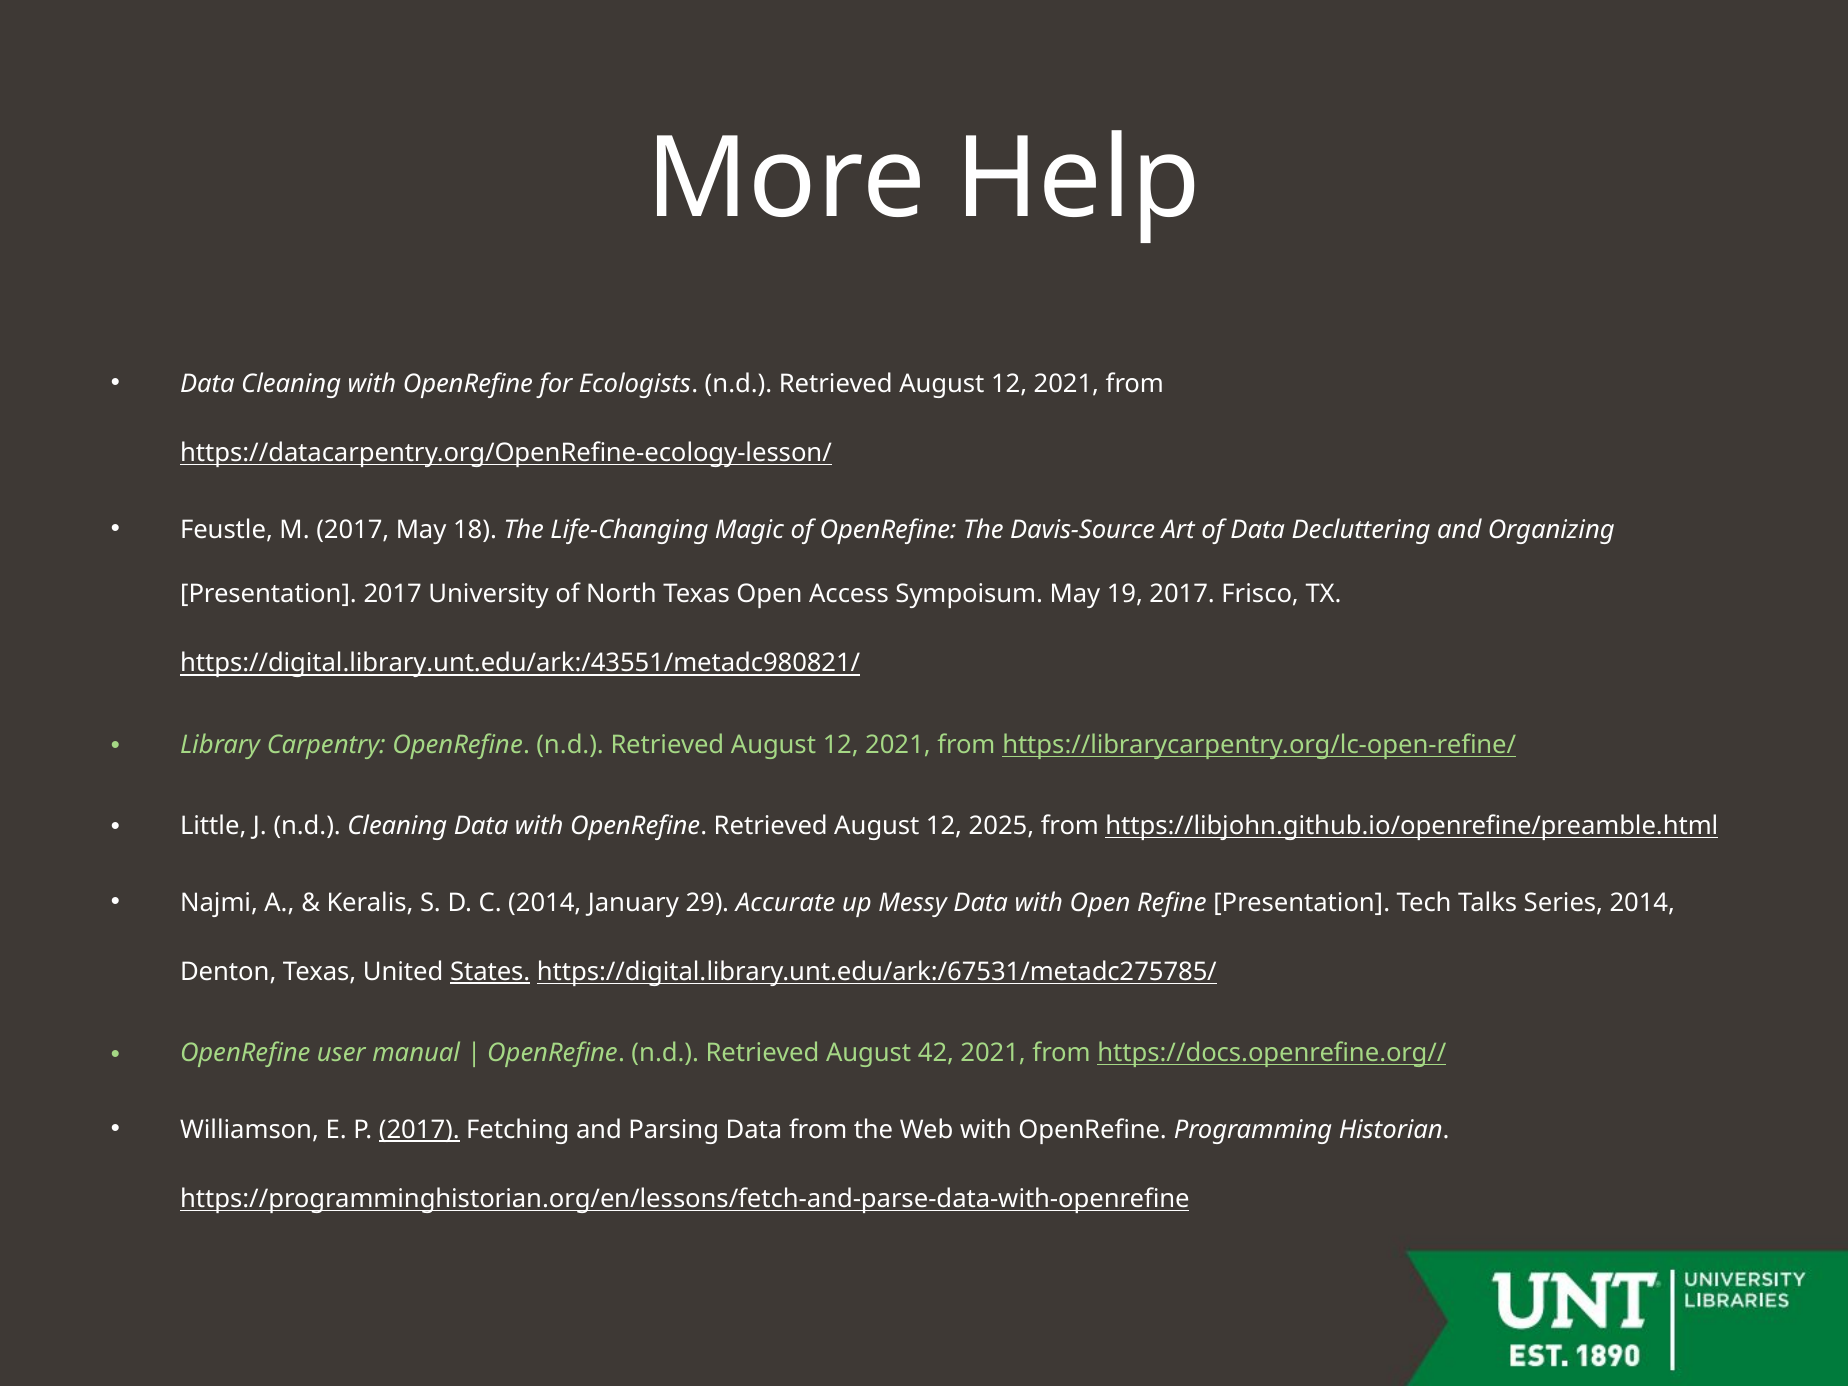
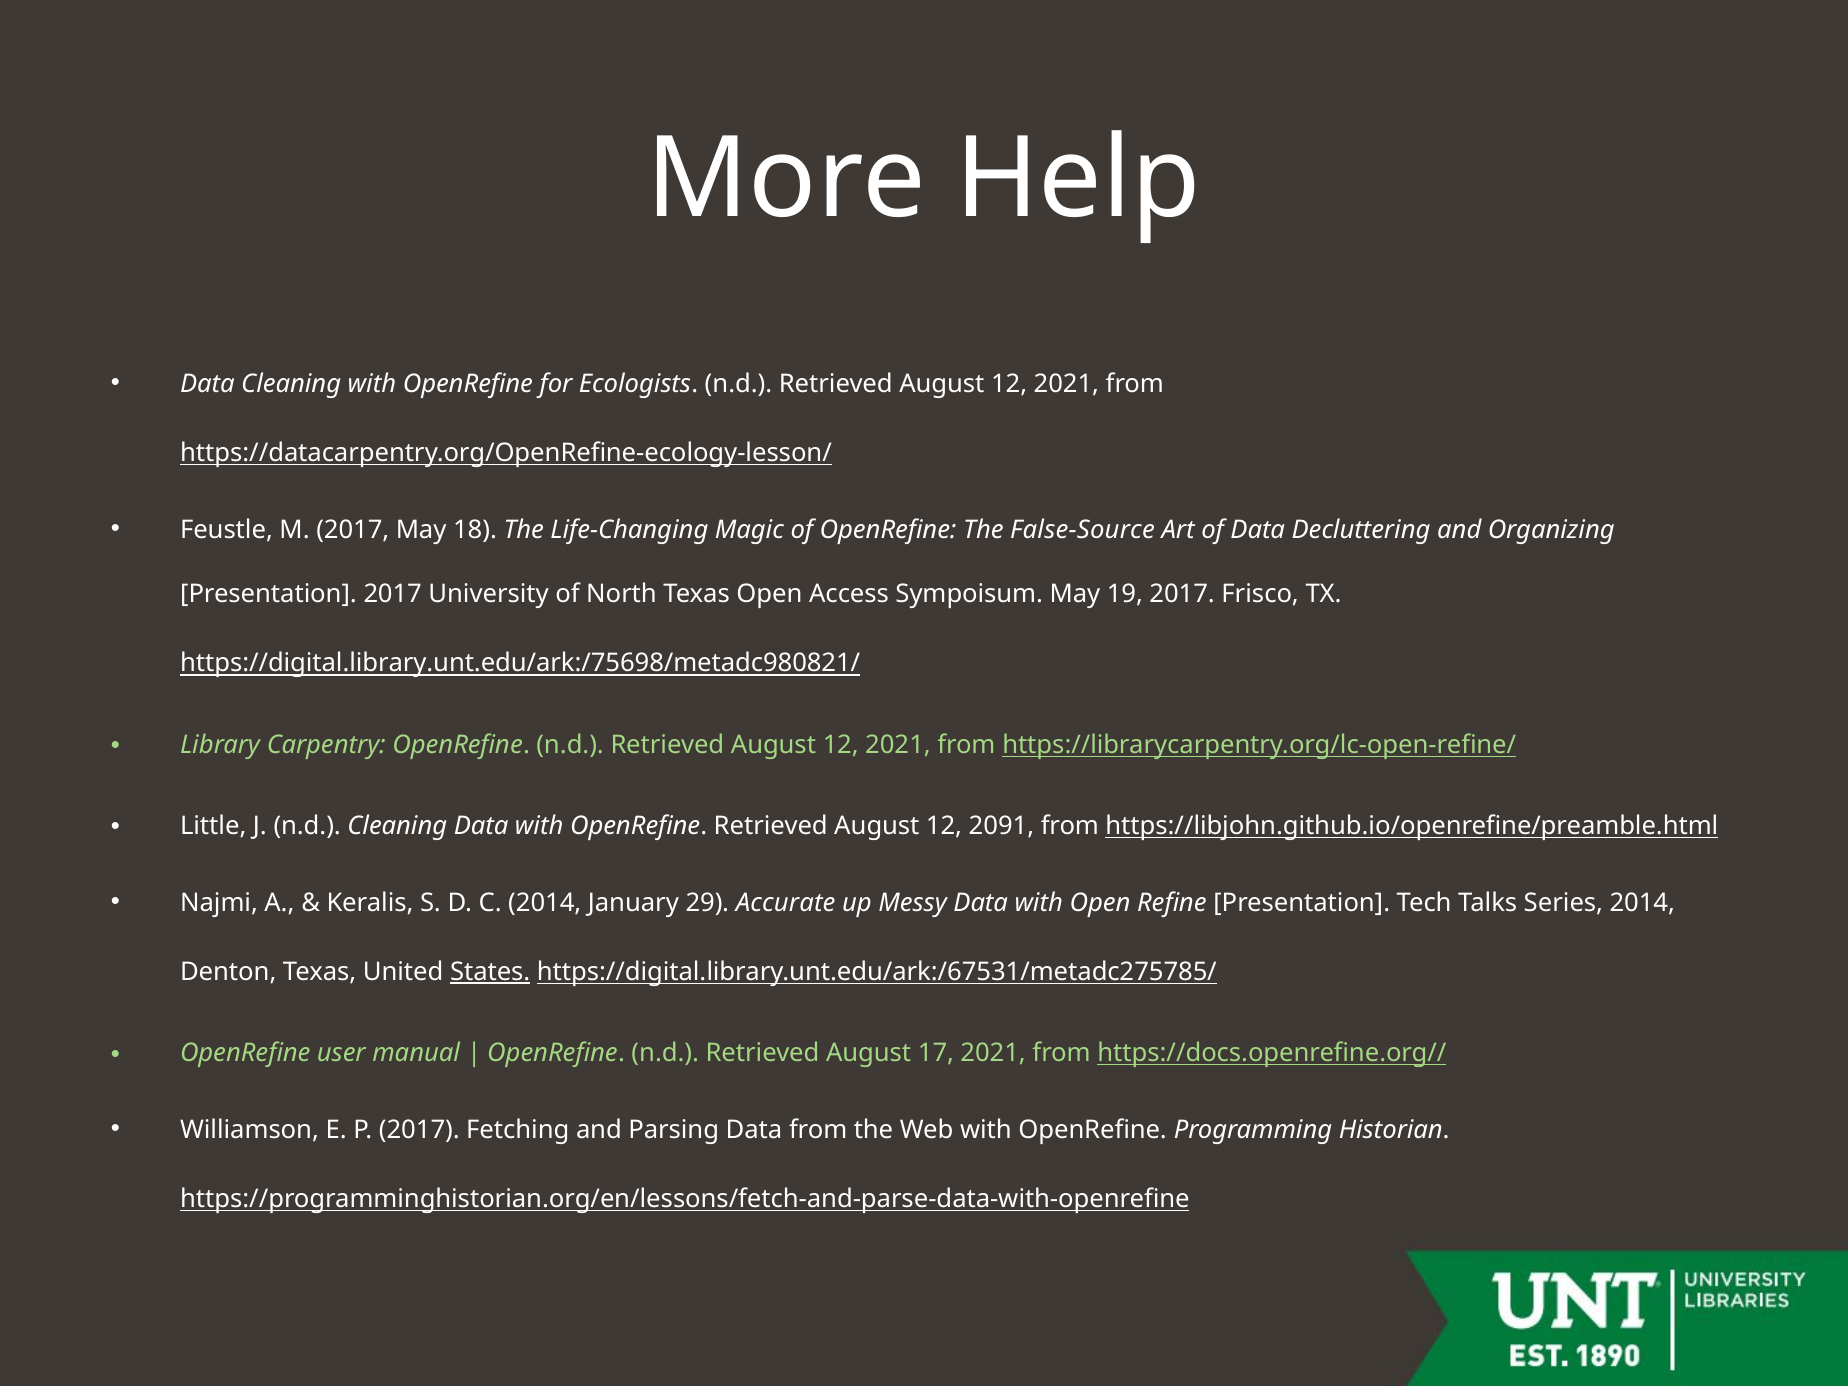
Davis-Source: Davis-Source -> False-Source (1083, 530)
https://digital.library.unt.edu/ark:/43551/metadc980821/: https://digital.library.unt.edu/ark:/43551/metadc980821/ -> https://digital.library.unt.edu/ark:/75698/metadc980821/ (520, 663)
2025: 2025 -> 2091 (1001, 826)
42: 42 -> 17 (936, 1053)
2017 underline: present -> none (419, 1130)
